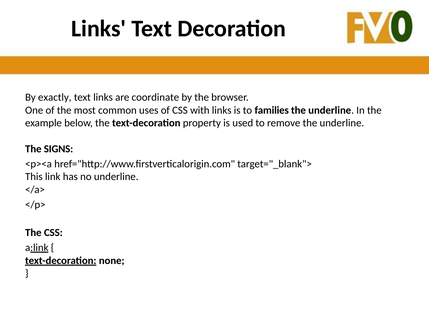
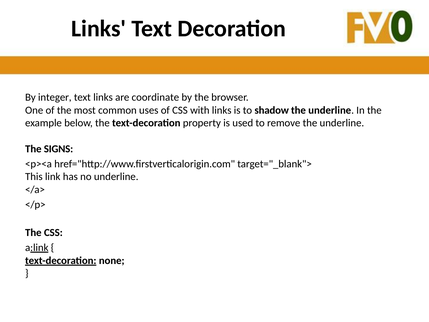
exactly: exactly -> integer (55, 97)
families: families -> shadow (272, 110)
